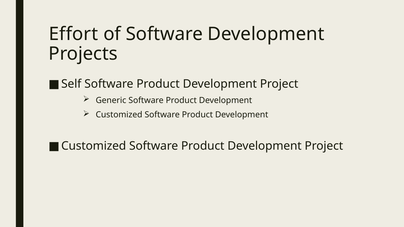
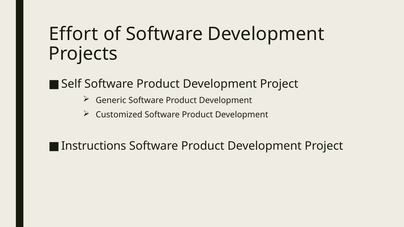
Customized: Customized -> Instructions (94, 146)
